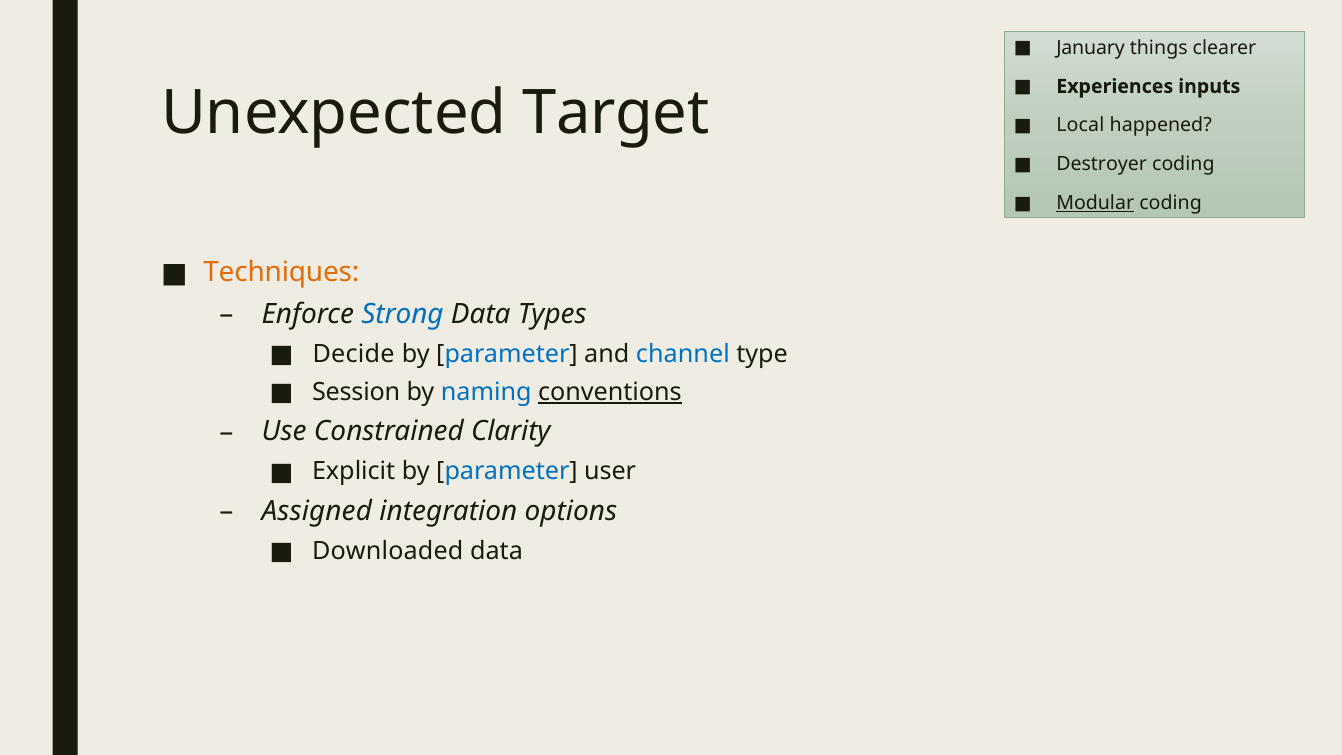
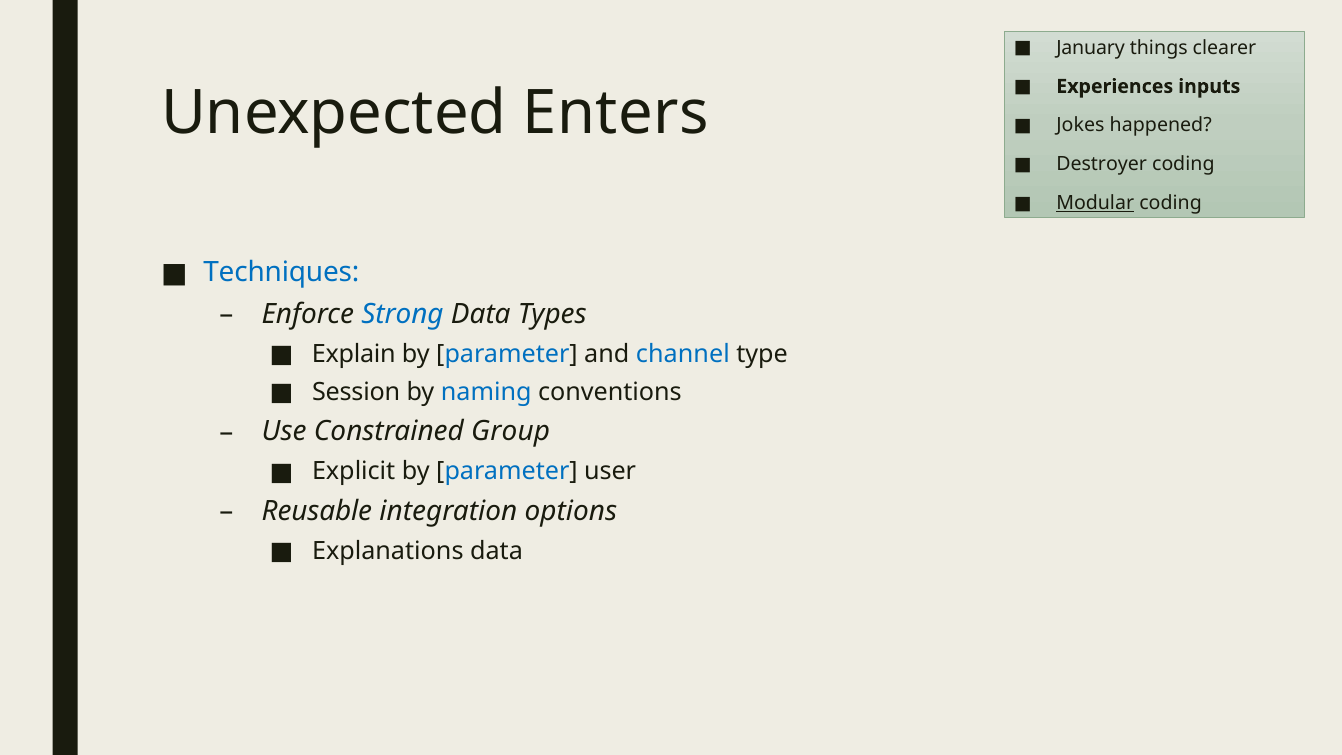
Target: Target -> Enters (616, 113)
Local: Local -> Jokes (1080, 125)
Techniques colour: orange -> blue (281, 273)
Decide: Decide -> Explain (354, 354)
conventions underline: present -> none (610, 392)
Clarity: Clarity -> Group (511, 432)
Assigned: Assigned -> Reusable (317, 511)
Downloaded: Downloaded -> Explanations (388, 551)
